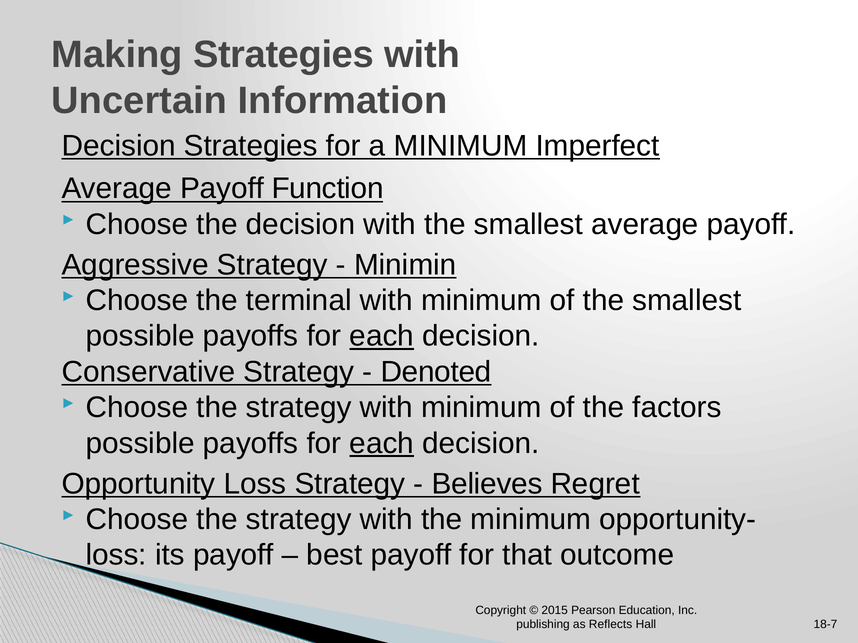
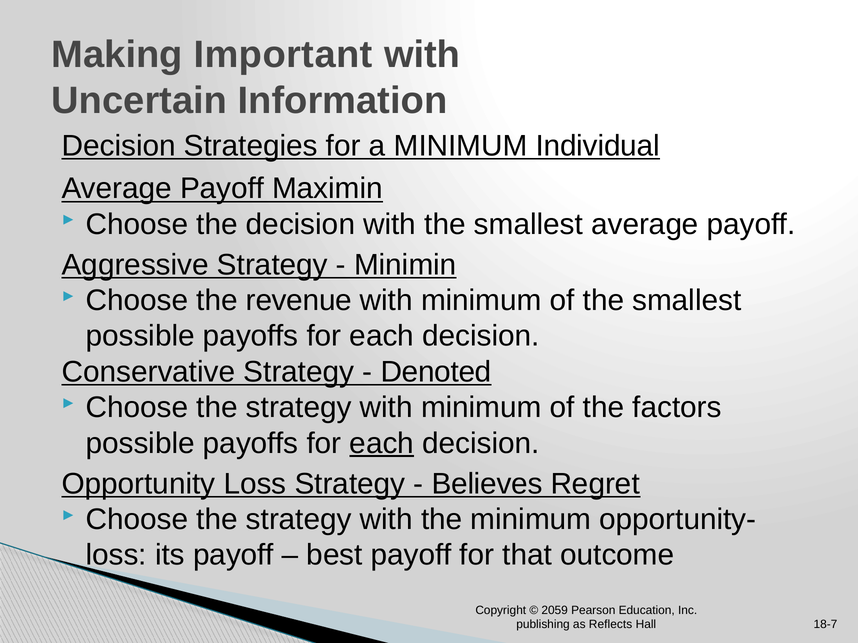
Making Strategies: Strategies -> Important (283, 55)
Imperfect: Imperfect -> Individual (598, 146)
Function: Function -> Maximin (327, 189)
terminal: terminal -> revenue (299, 301)
each underline: present -> none (382, 336)
2015: 2015 -> 2059 (555, 611)
